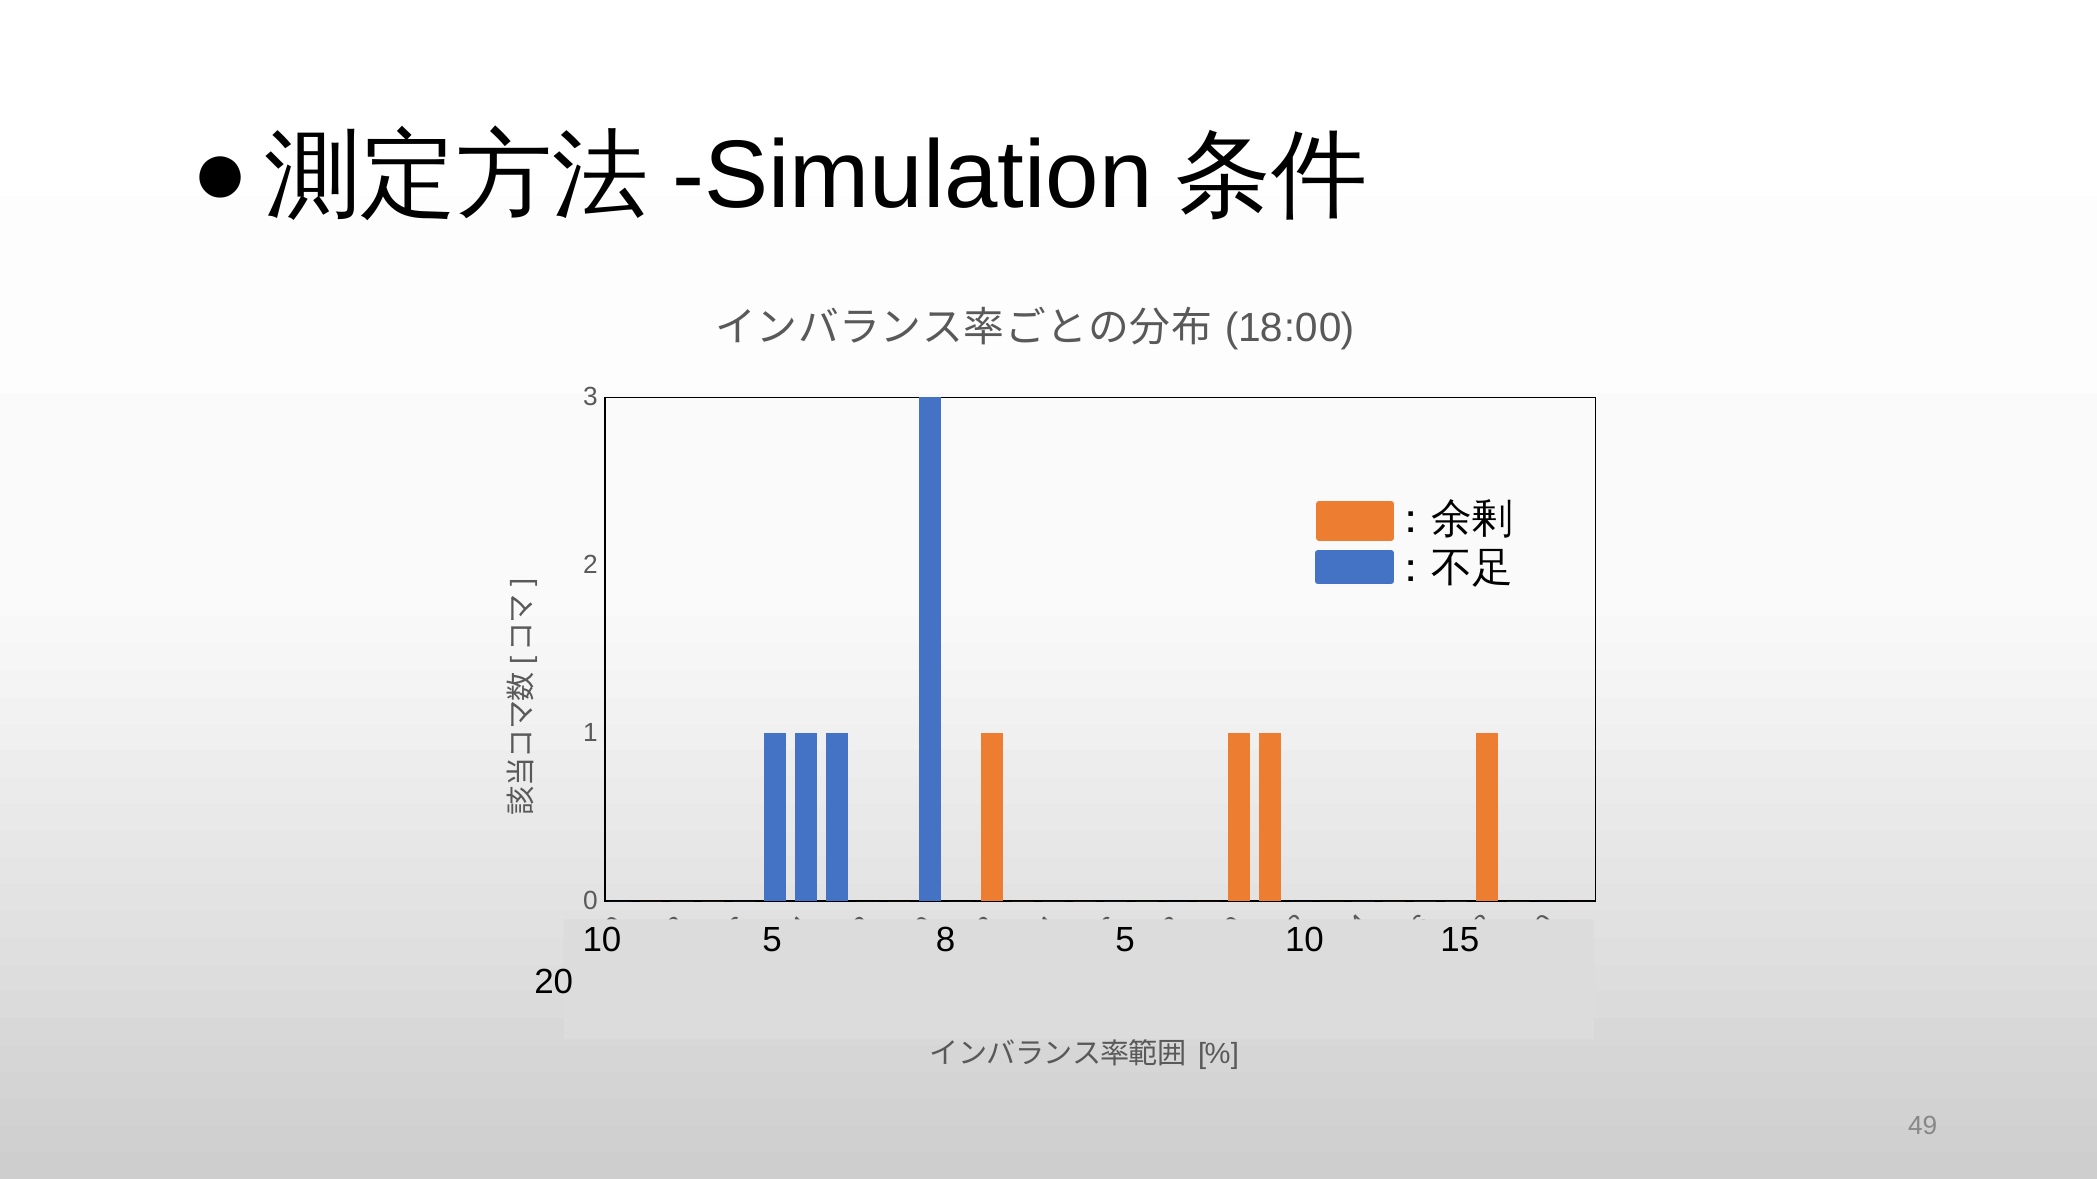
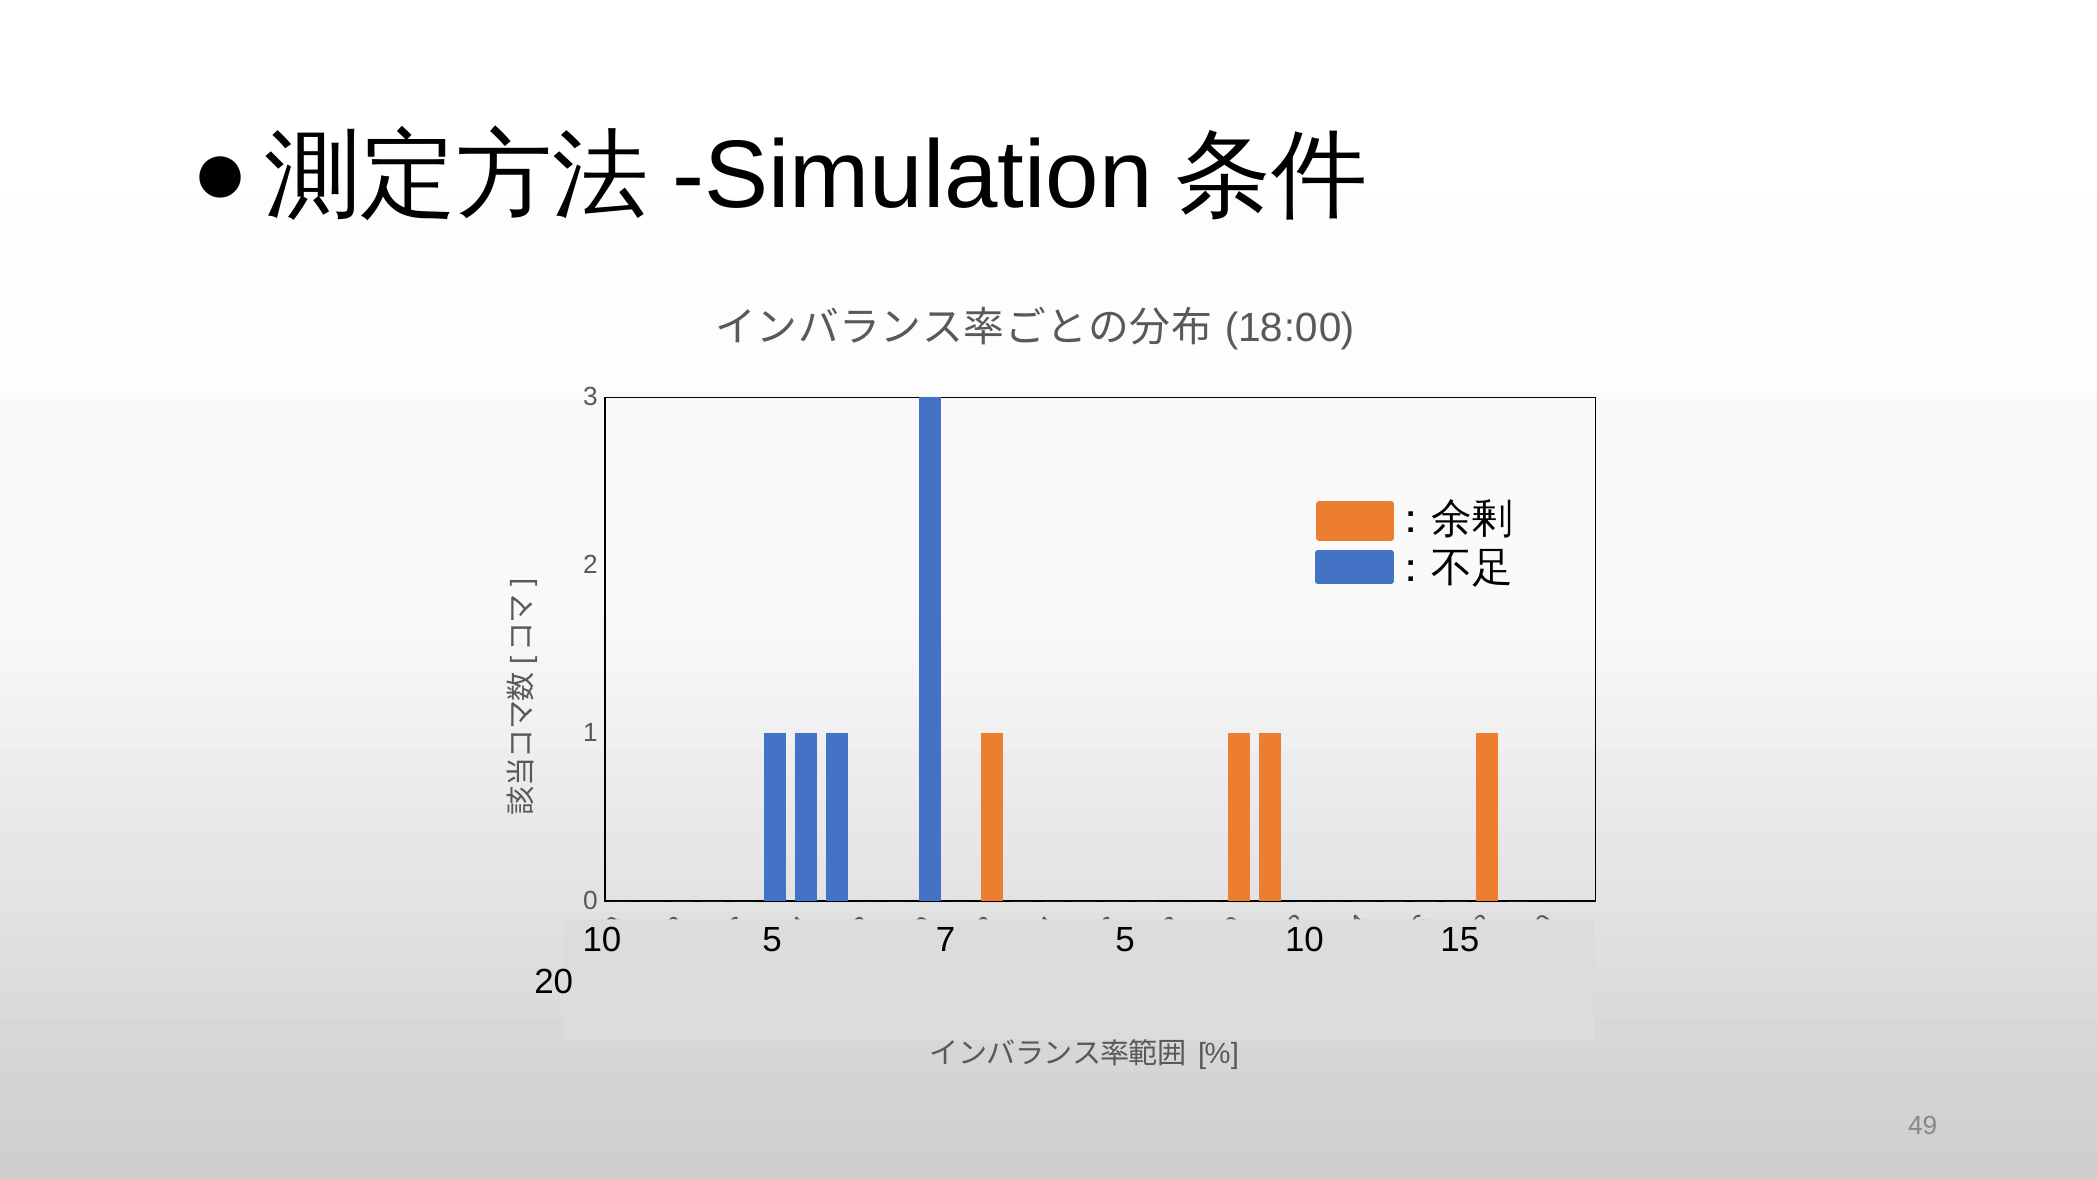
8: 8 -> 7 (946, 941)
